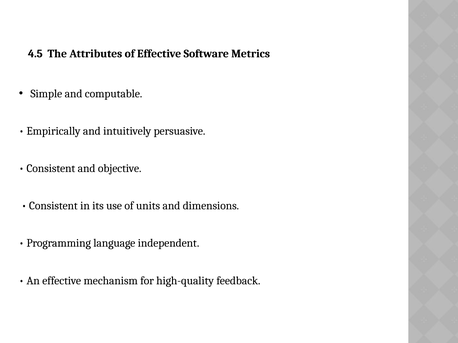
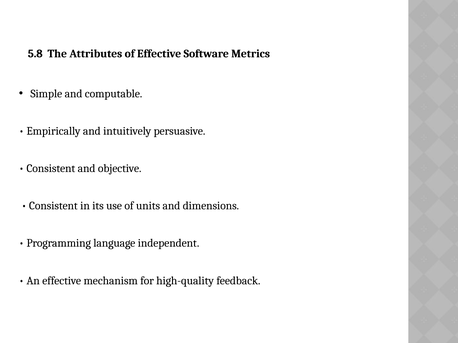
4.5: 4.5 -> 5.8 (35, 54)
